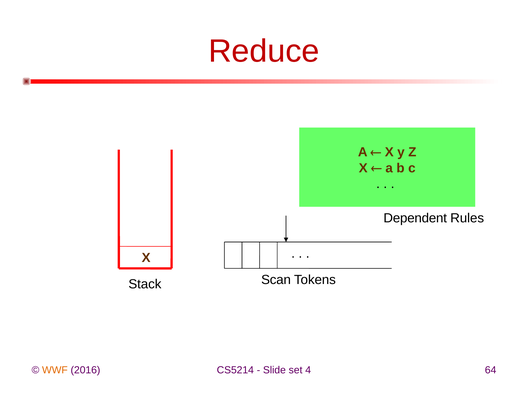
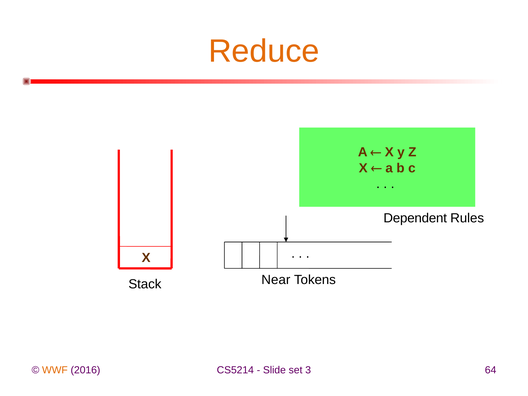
Reduce colour: red -> orange (264, 51)
Scan: Scan -> Near (276, 280)
4: 4 -> 3 (308, 370)
